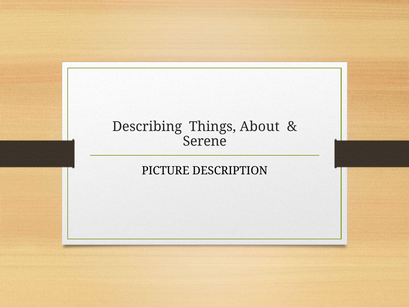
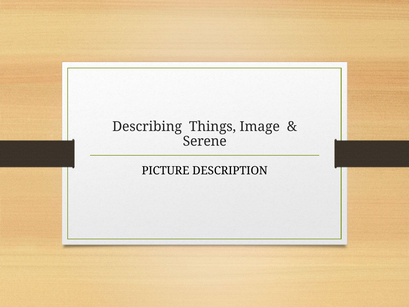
About: About -> Image (260, 126)
